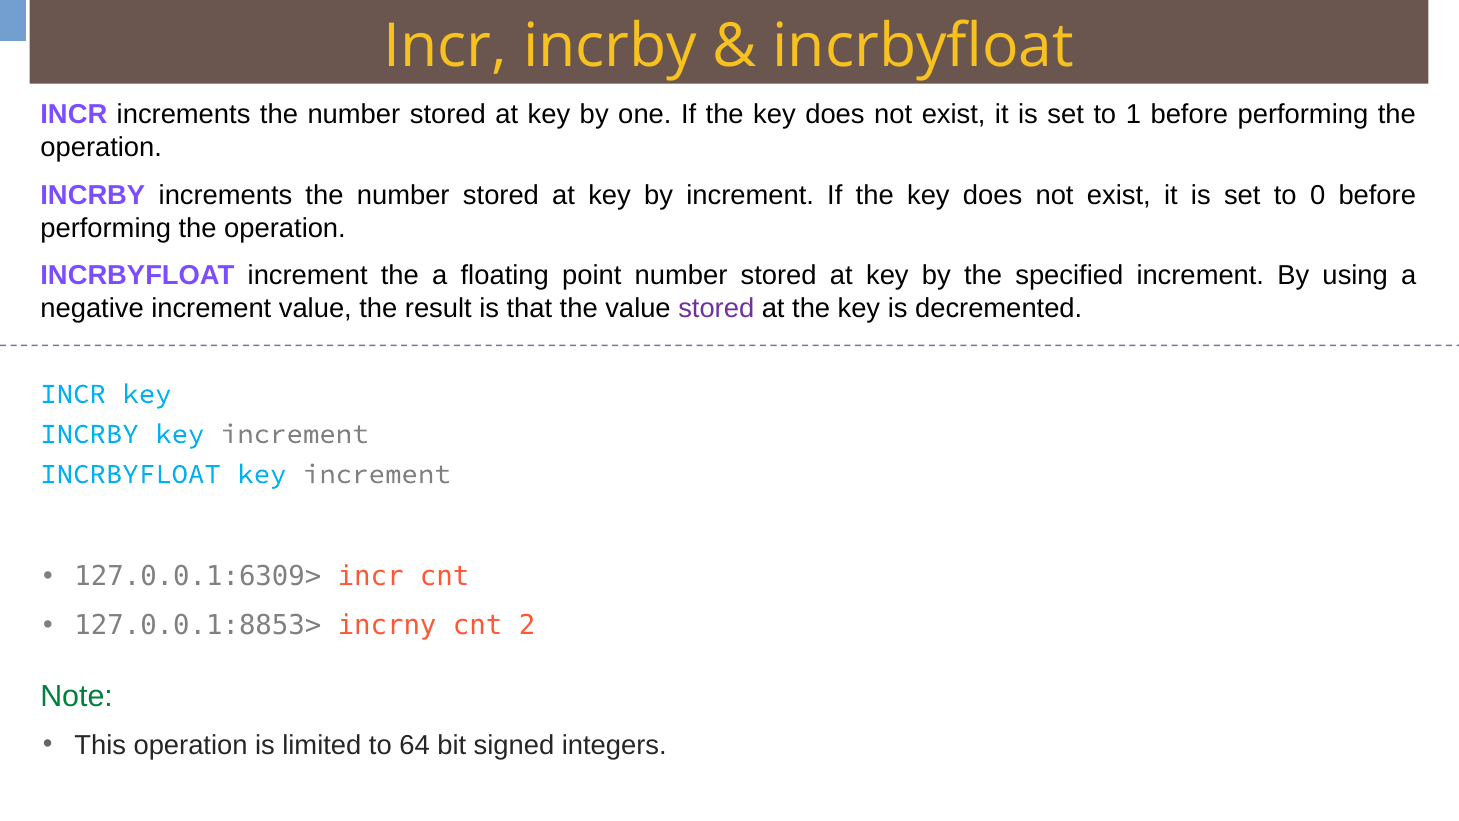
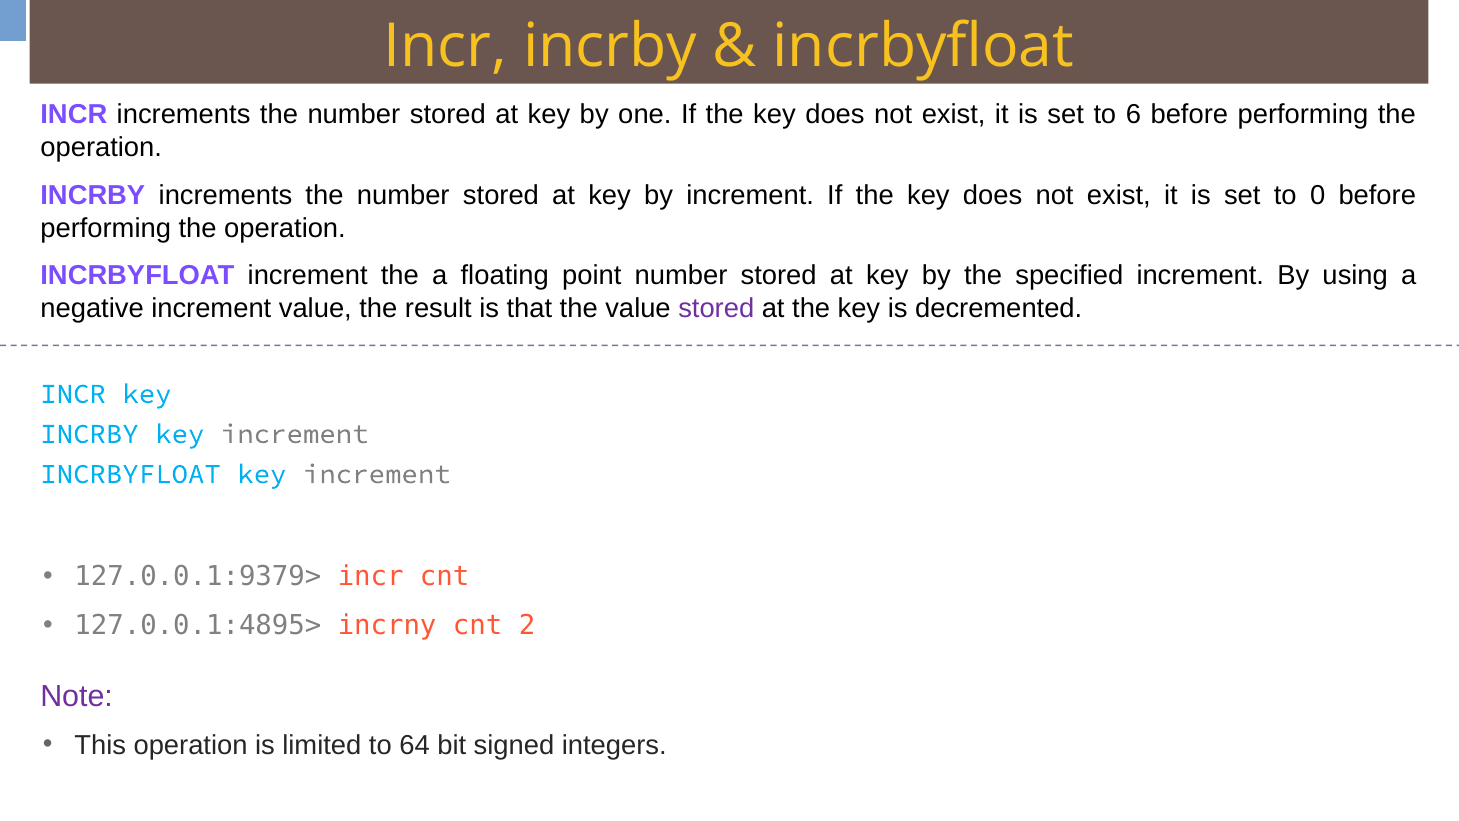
1: 1 -> 6 (1134, 115)
127.0.0.1:6309>: 127.0.0.1:6309> -> 127.0.0.1:9379> (198, 576)
127.0.0.1:8853>: 127.0.0.1:8853> -> 127.0.0.1:4895> (198, 626)
Note colour: green -> purple (77, 696)
